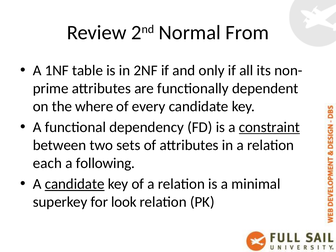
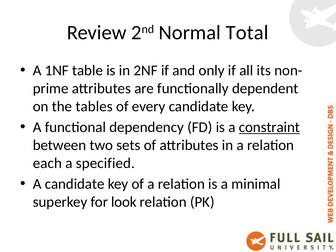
From: From -> Total (247, 33)
where: where -> tables (94, 106)
following: following -> specified (105, 163)
candidate underline: present -> none (75, 184)
